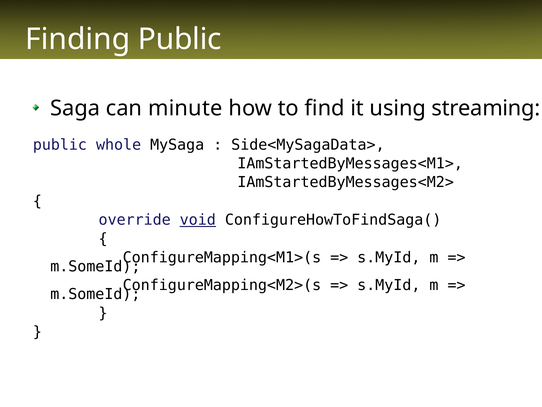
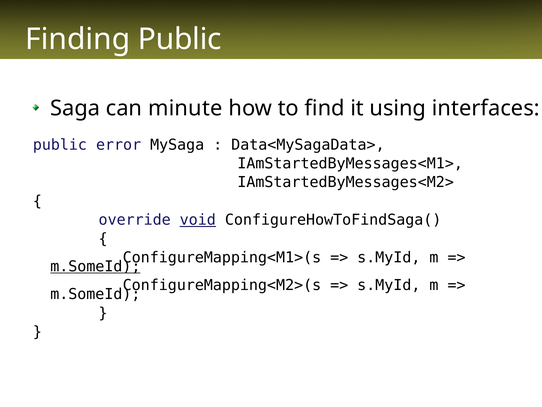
streaming: streaming -> interfaces (486, 108)
whole: whole -> error (119, 145)
Side<MySagaData>: Side<MySagaData> -> Data<MySagaData> (308, 145)
m.SomeId underline: none -> present (95, 266)
